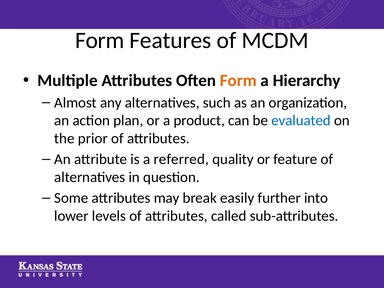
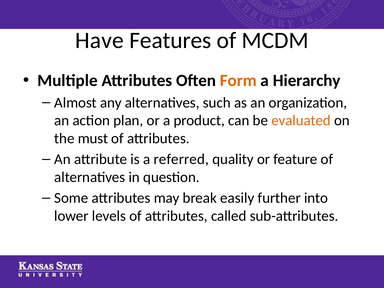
Form: Form -> Have (99, 40)
evaluated colour: blue -> orange (301, 120)
prior: prior -> must (93, 138)
